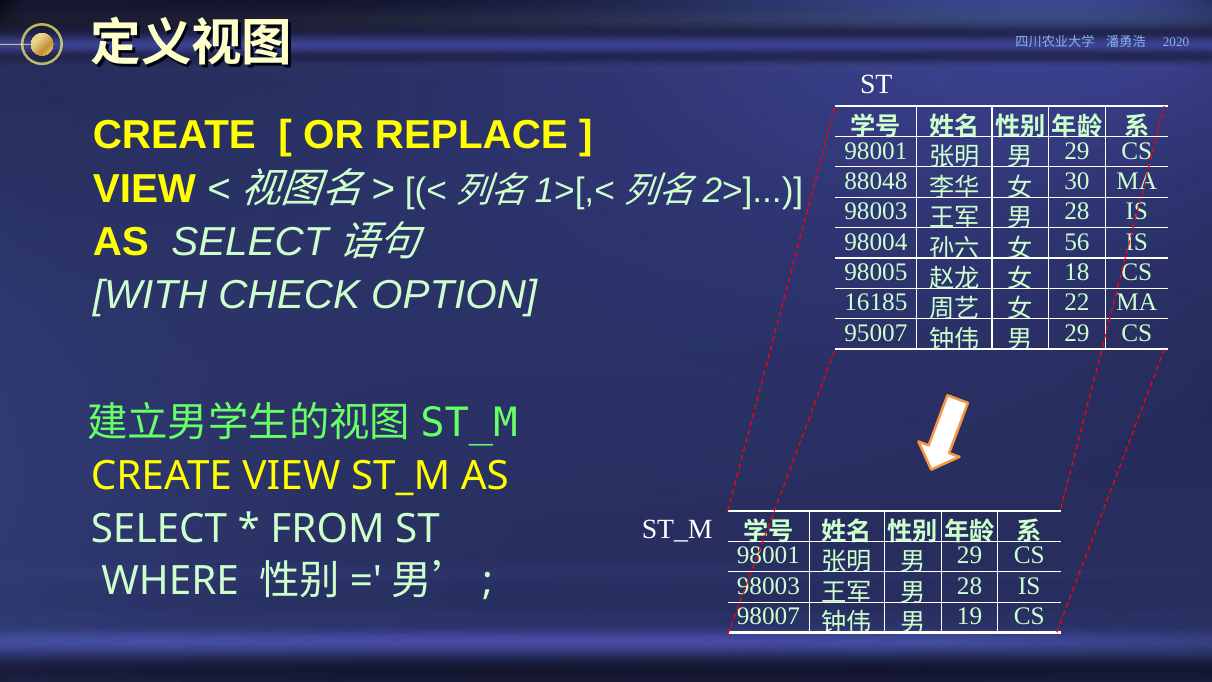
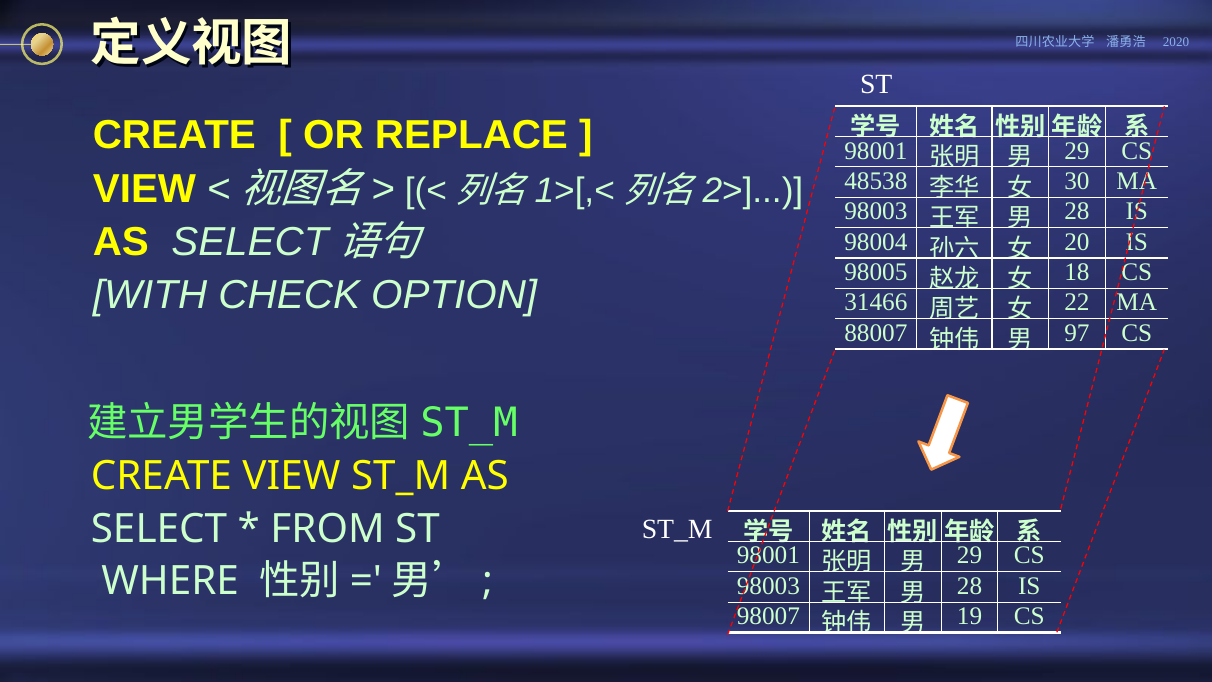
88048: 88048 -> 48538 (876, 181)
56: 56 -> 20 (1077, 242)
16185: 16185 -> 31466 (876, 303)
95007: 95007 -> 88007 (876, 333)
29: 29 -> 97 (1077, 333)
